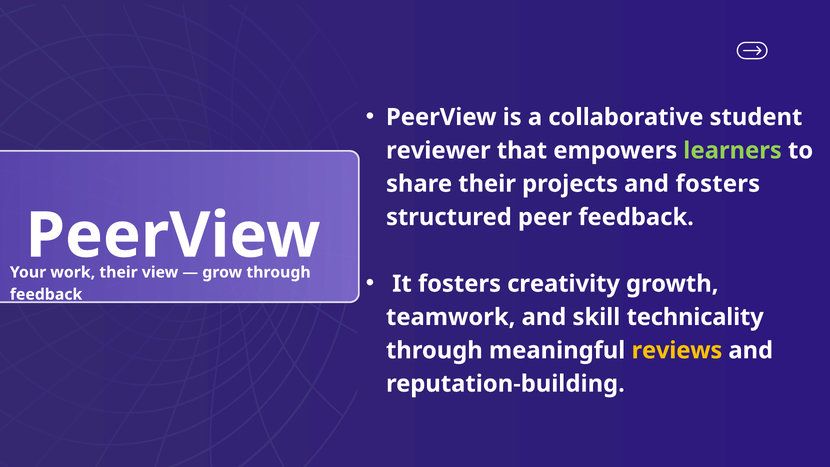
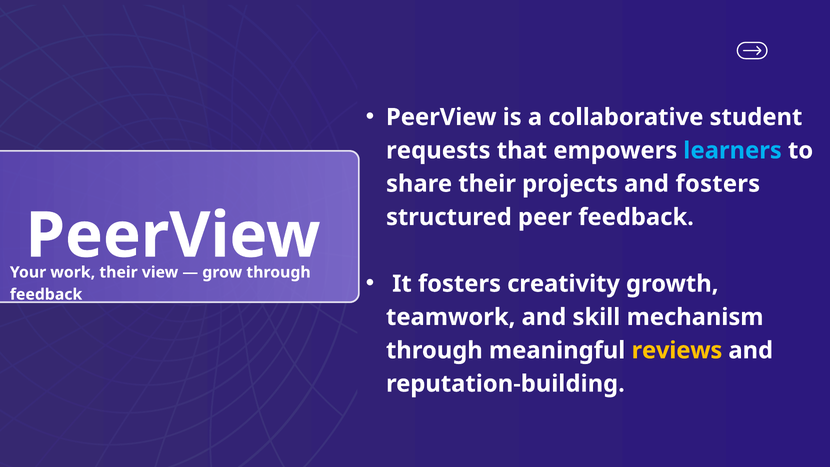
reviewer: reviewer -> requests (438, 150)
learners colour: light green -> light blue (733, 150)
technicality: technicality -> mechanism (695, 317)
